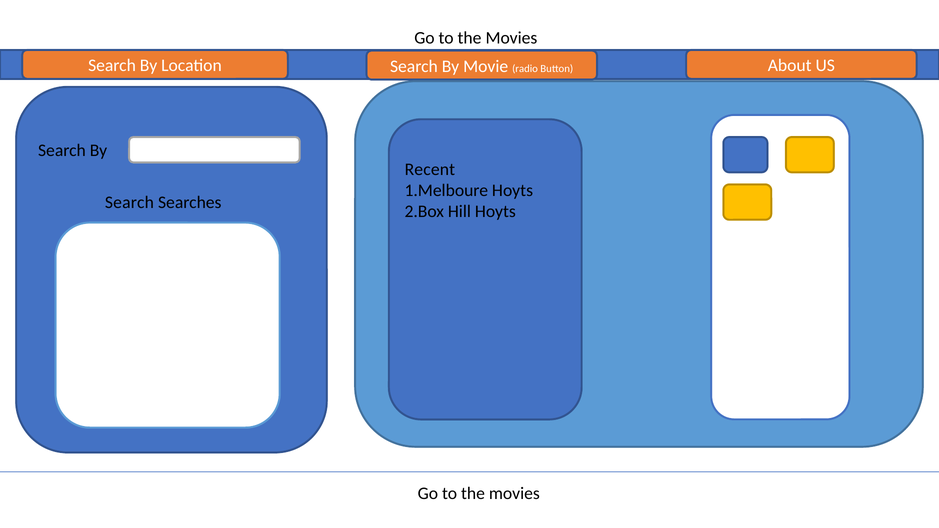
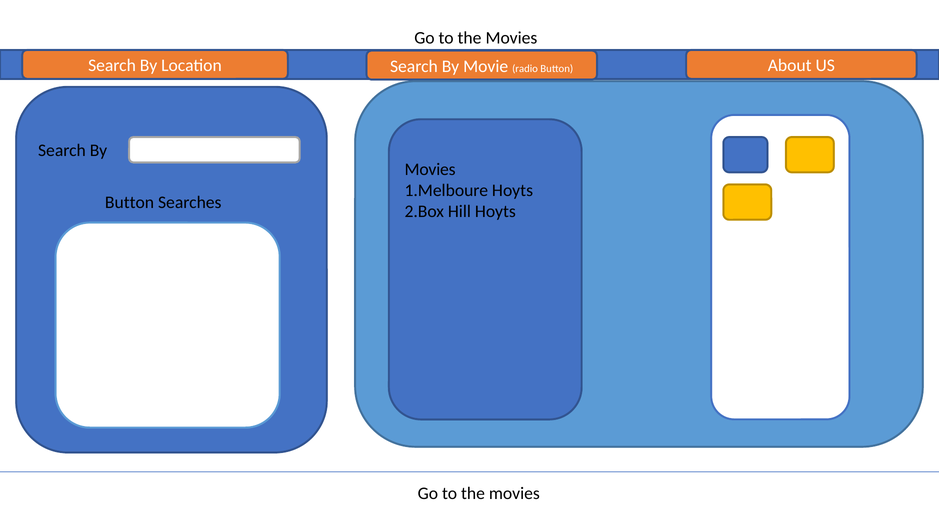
Recent: Recent -> Movies (430, 169)
Search: Search -> Button (130, 202)
